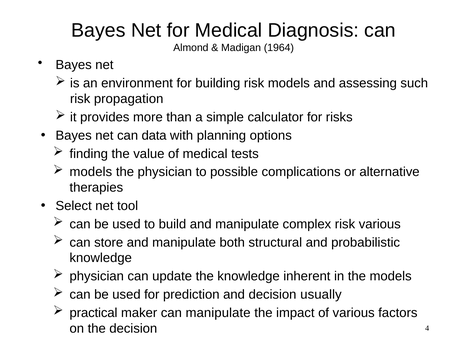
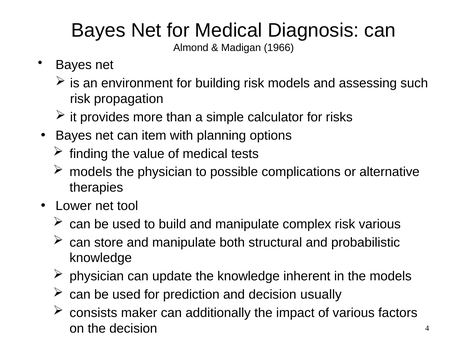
1964: 1964 -> 1966 (279, 48)
data: data -> item (154, 135)
Select: Select -> Lower (74, 206)
practical: practical -> consists (93, 313)
can manipulate: manipulate -> additionally (218, 313)
